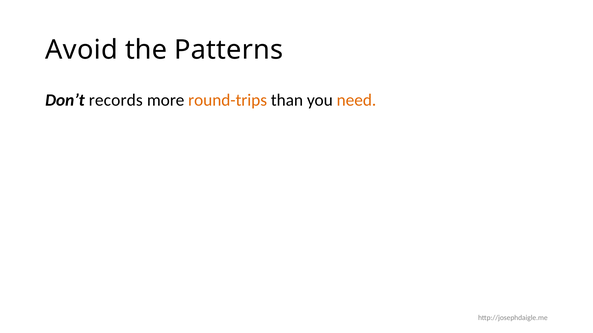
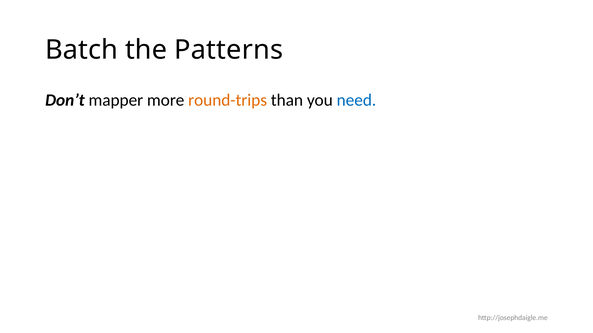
Avoid: Avoid -> Batch (82, 50)
records: records -> mapper (116, 100)
need colour: orange -> blue (356, 100)
